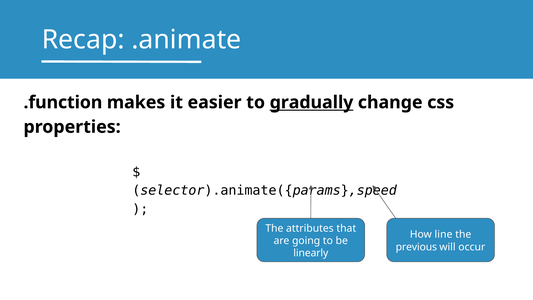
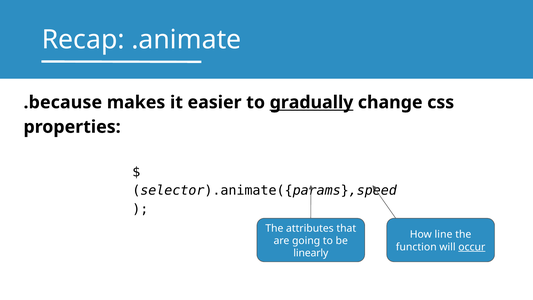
.function: .function -> .because (63, 102)
previous: previous -> function (416, 247)
occur underline: none -> present (472, 247)
